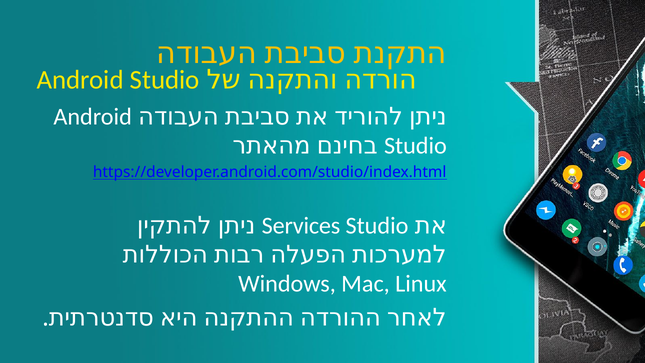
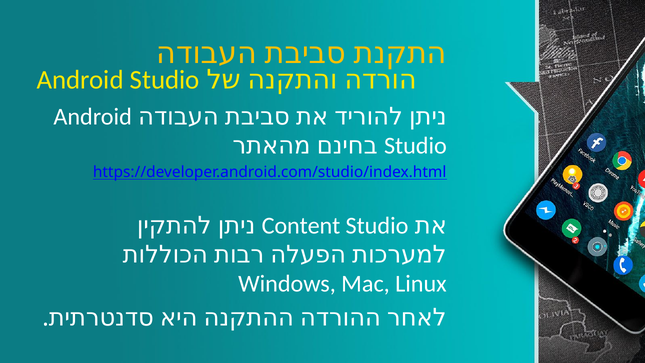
Services: Services -> Content (301, 226)
